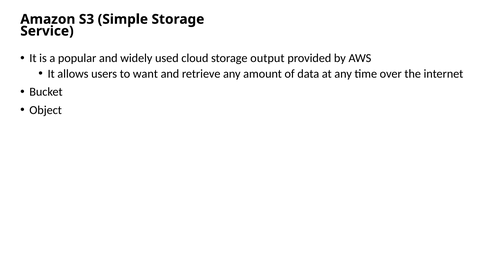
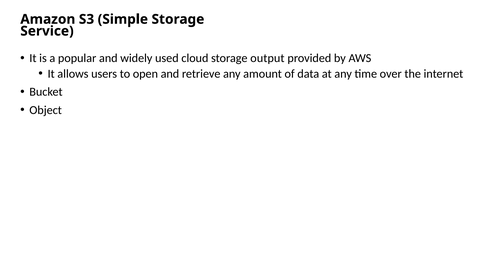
want: want -> open (145, 74)
